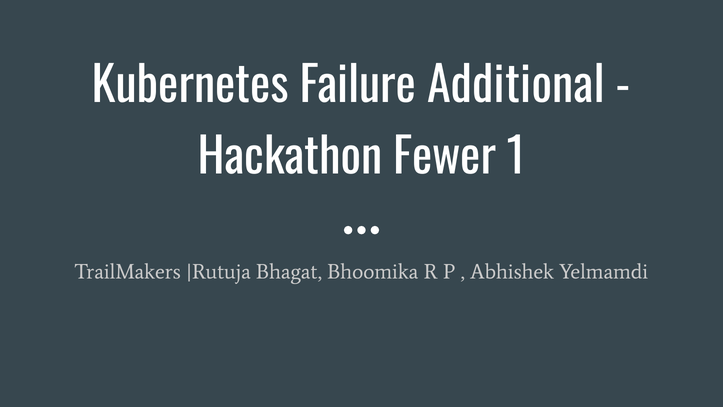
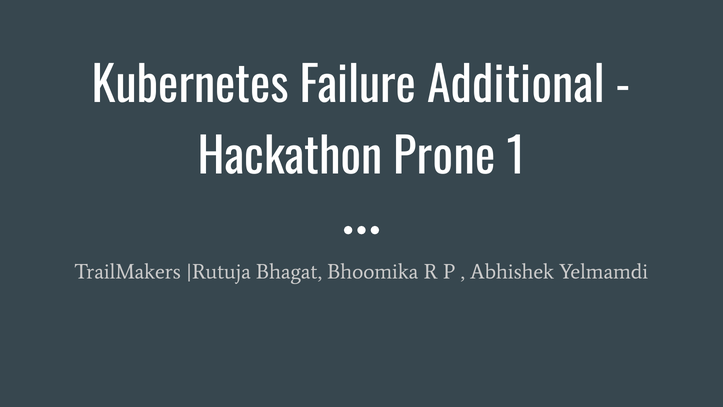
Fewer: Fewer -> Prone (444, 158)
